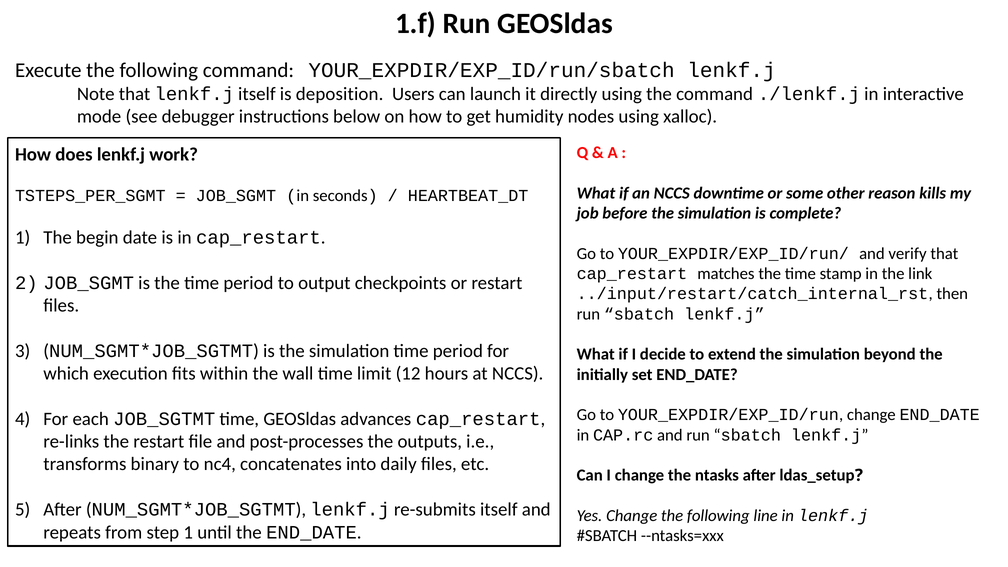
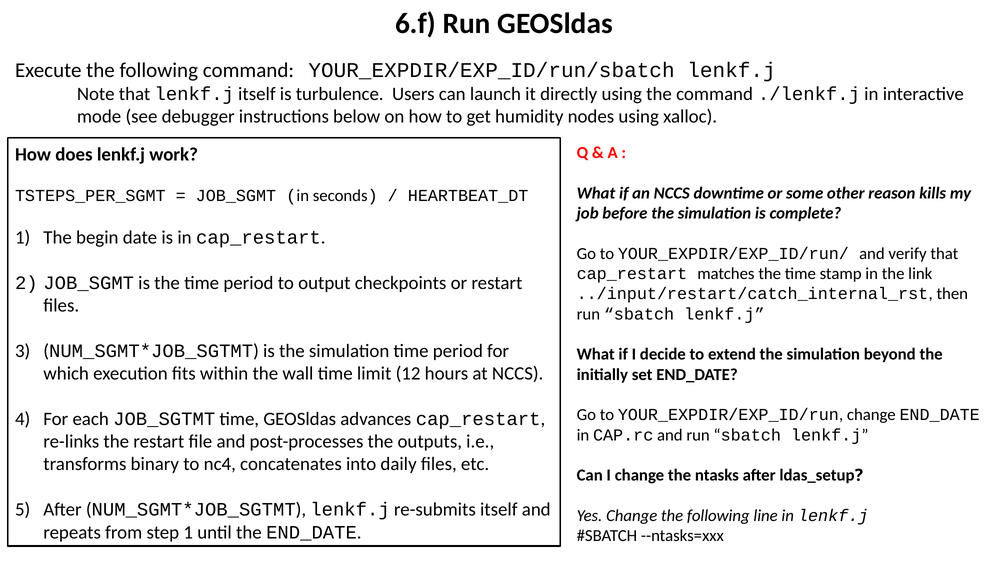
1.f: 1.f -> 6.f (416, 23)
deposition: deposition -> turbulence (340, 94)
